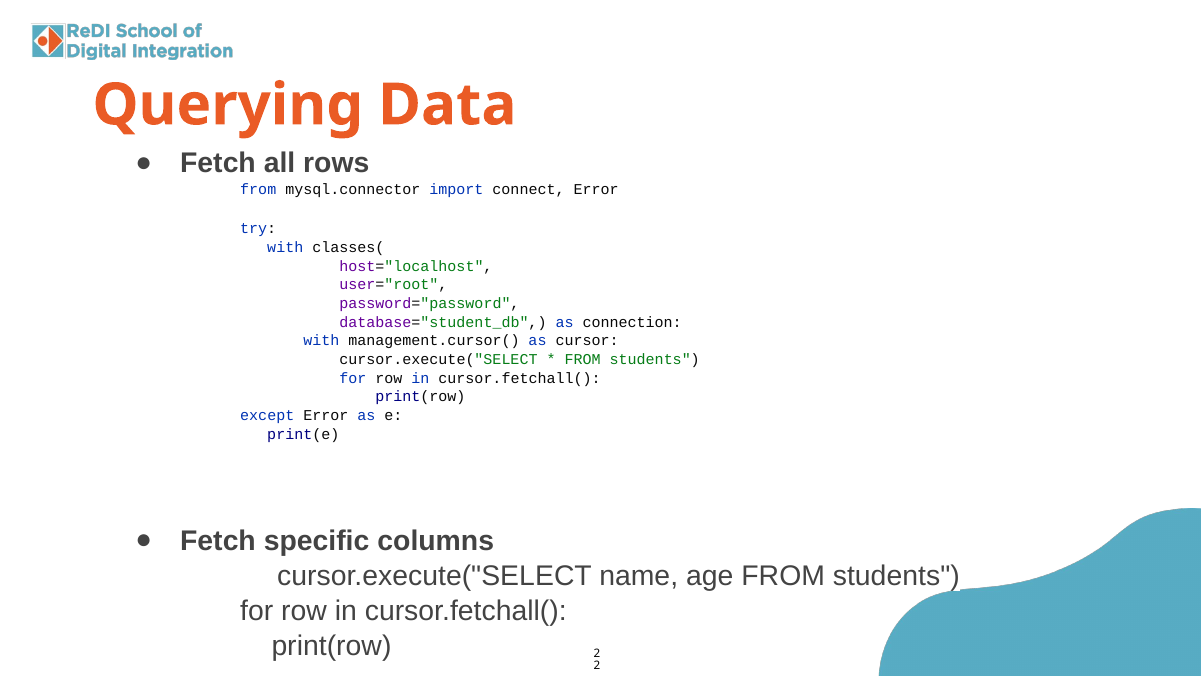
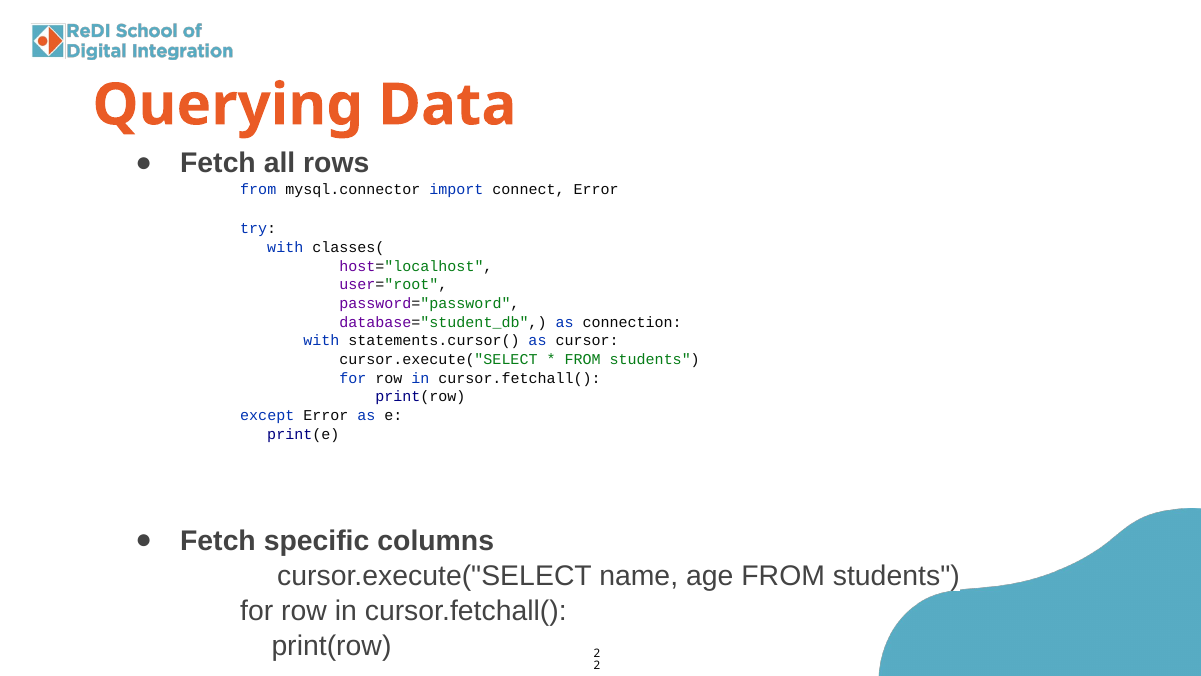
management.cursor(: management.cursor( -> statements.cursor( (434, 341)
